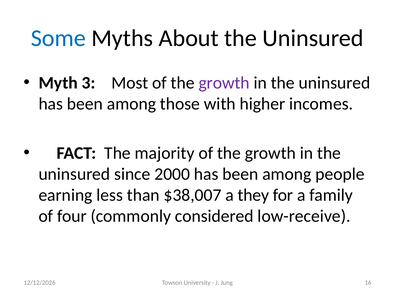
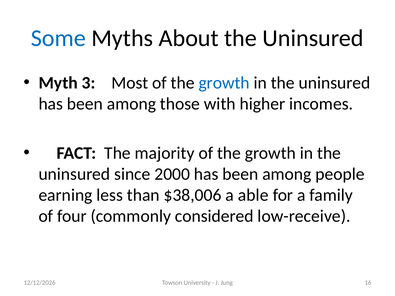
growth colour: purple -> blue (224, 83)
$38,007: $38,007 -> $38,006 (193, 195)
they: they -> able (253, 195)
